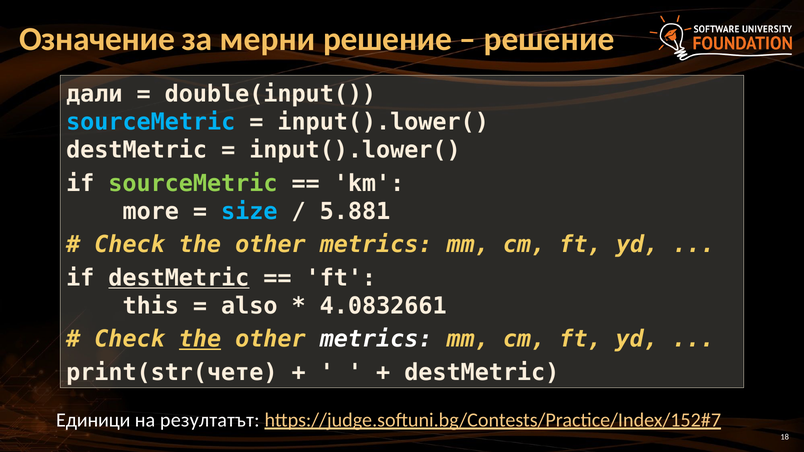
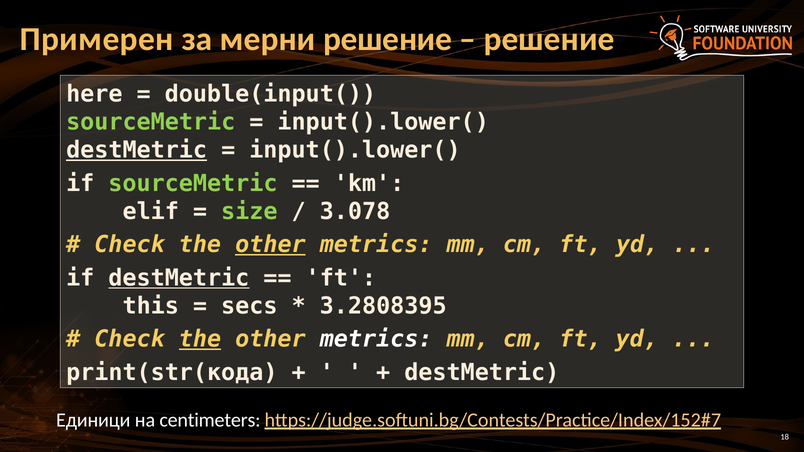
Означение: Означение -> Примерен (97, 39)
дали: дали -> here (94, 94)
sourceMetric colour: light blue -> light green (151, 122)
destMetric underline: none -> present (137, 150)
more: more -> elif (151, 212)
size colour: light blue -> light green (249, 212)
5.881: 5.881 -> 3.078 (355, 212)
other underline: none -> present (270, 245)
also: also -> secs (249, 306)
4.0832661: 4.0832661 -> 3.2808395 (383, 306)
print(str(чете: print(str(чете -> print(str(кода (172, 373)
резултатът: резултатът -> centimeters (210, 420)
